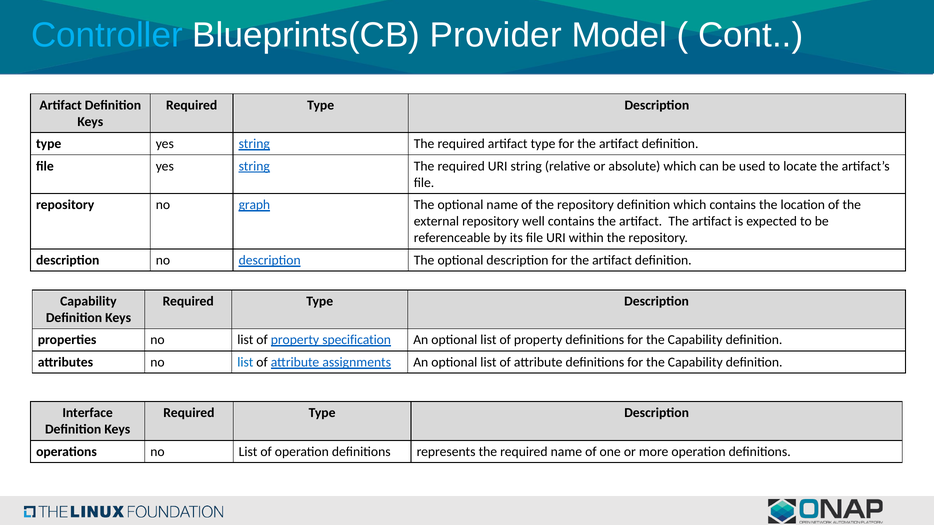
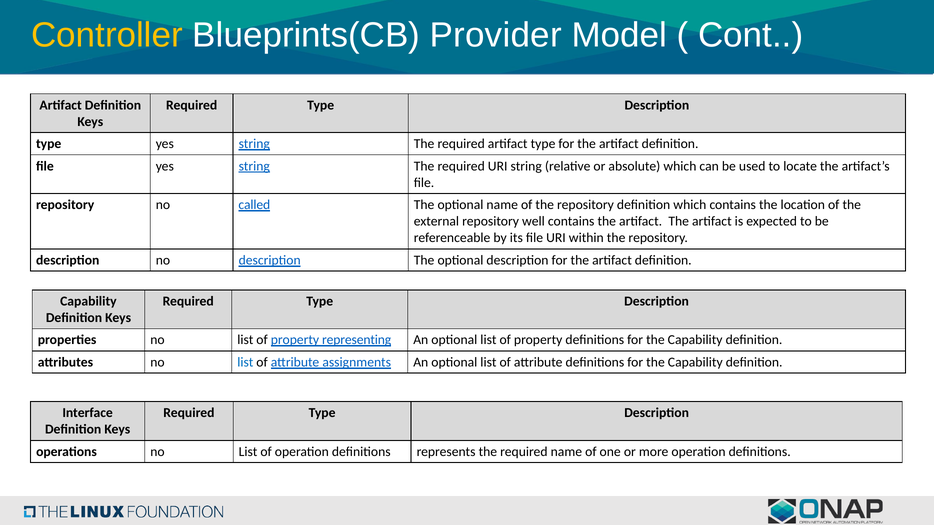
Controller colour: light blue -> yellow (107, 35)
graph: graph -> called (254, 205)
specification: specification -> representing (357, 340)
